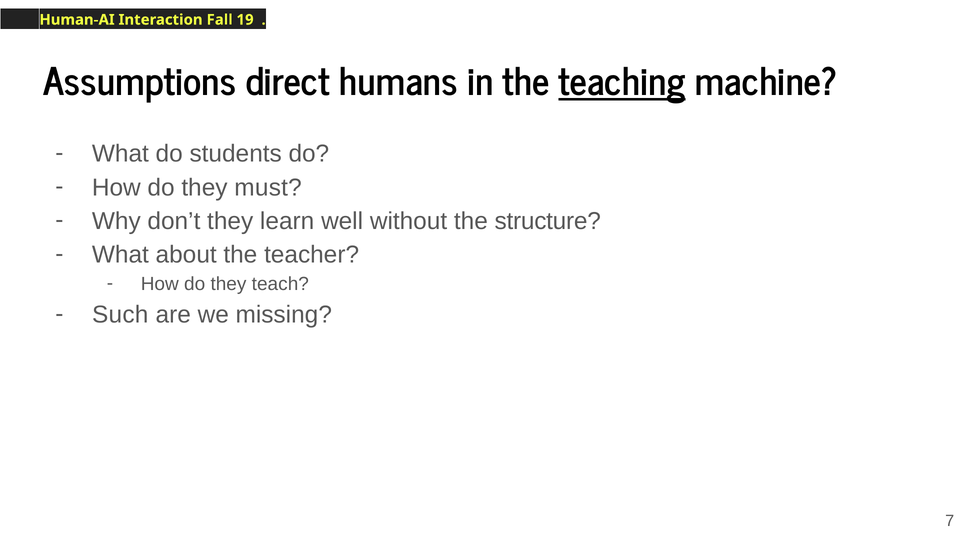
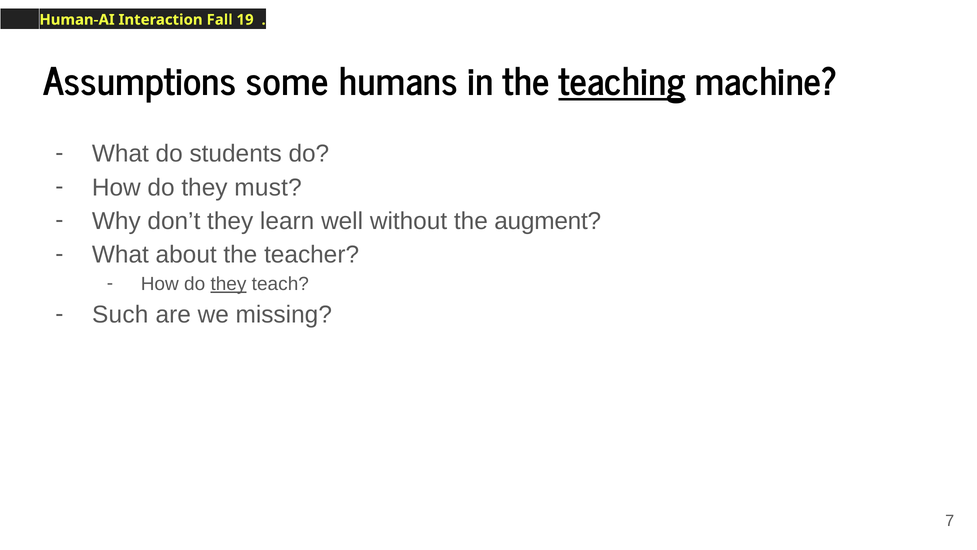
direct: direct -> some (287, 83)
structure: structure -> augment (548, 221)
they underline: none -> present (228, 284)
